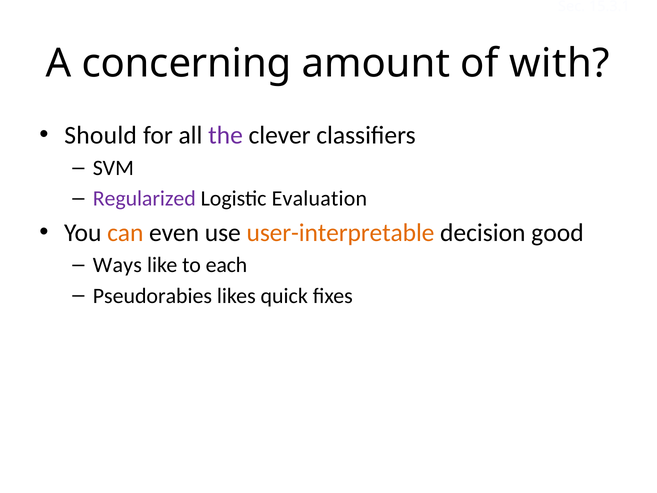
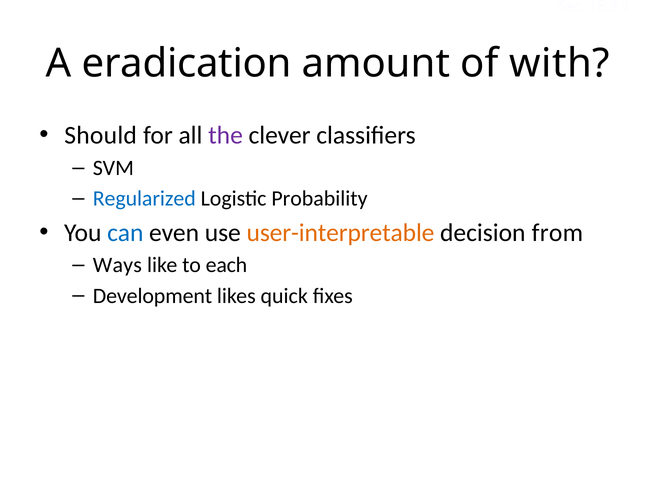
concerning: concerning -> eradication (187, 64)
Regularized colour: purple -> blue (144, 199)
Evaluation: Evaluation -> Probability (319, 199)
can colour: orange -> blue (125, 232)
good: good -> from (557, 232)
Pseudorabies: Pseudorabies -> Development (152, 296)
